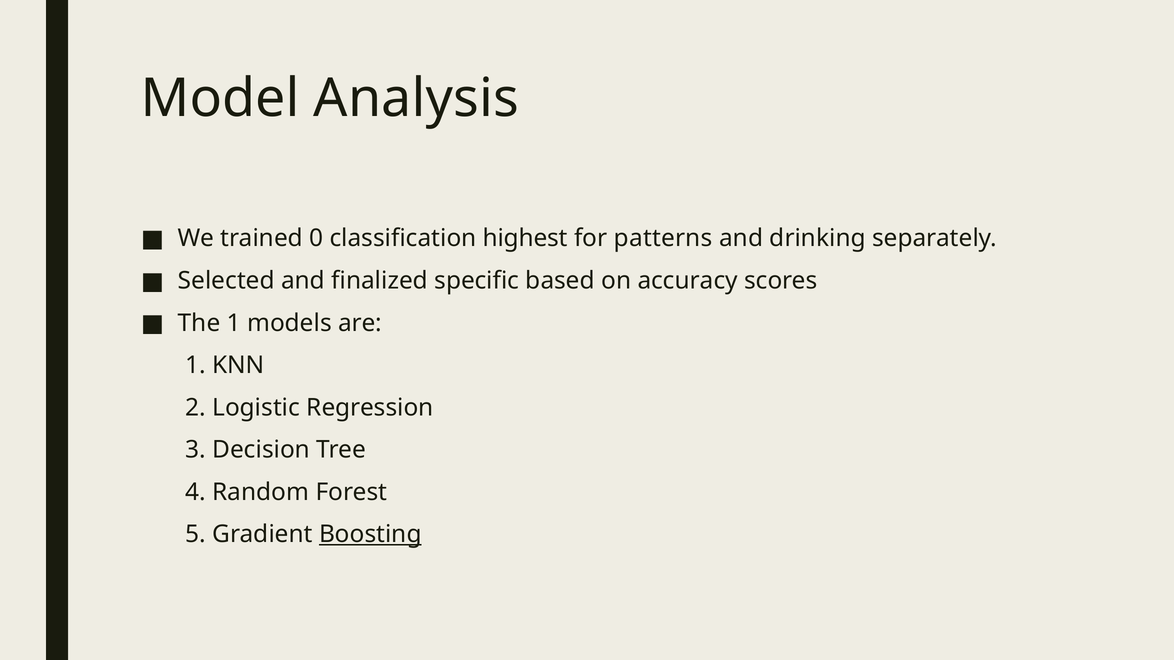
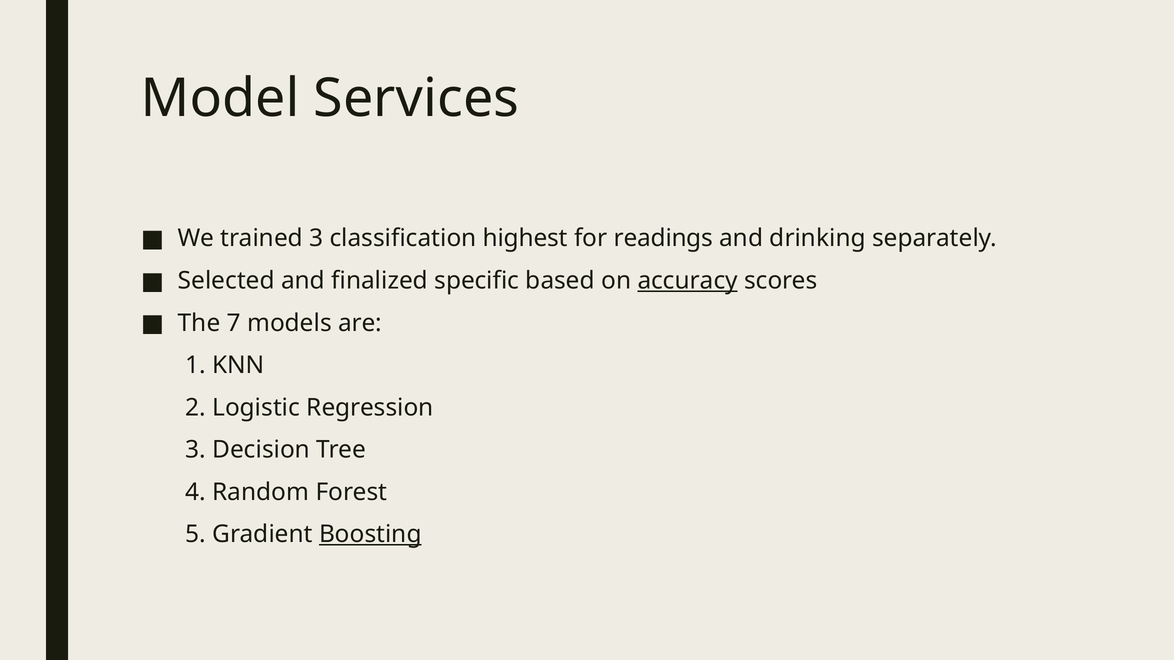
Analysis: Analysis -> Services (416, 99)
trained 0: 0 -> 3 (316, 239)
patterns: patterns -> readings (663, 239)
accuracy underline: none -> present (688, 281)
The 1: 1 -> 7 (234, 323)
